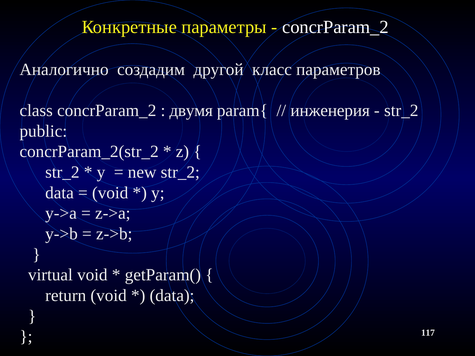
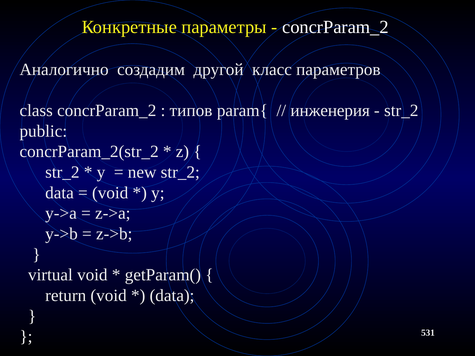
двумя: двумя -> типов (191, 111)
117: 117 -> 531 (428, 333)
